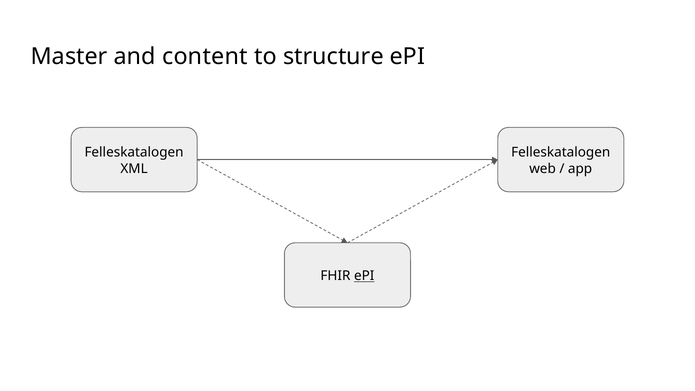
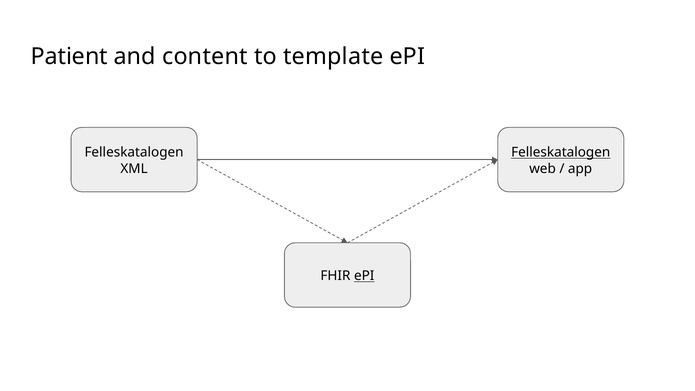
Master: Master -> Patient (69, 56)
structure: structure -> template (333, 56)
Felleskatalogen underline: none -> present (561, 152)
